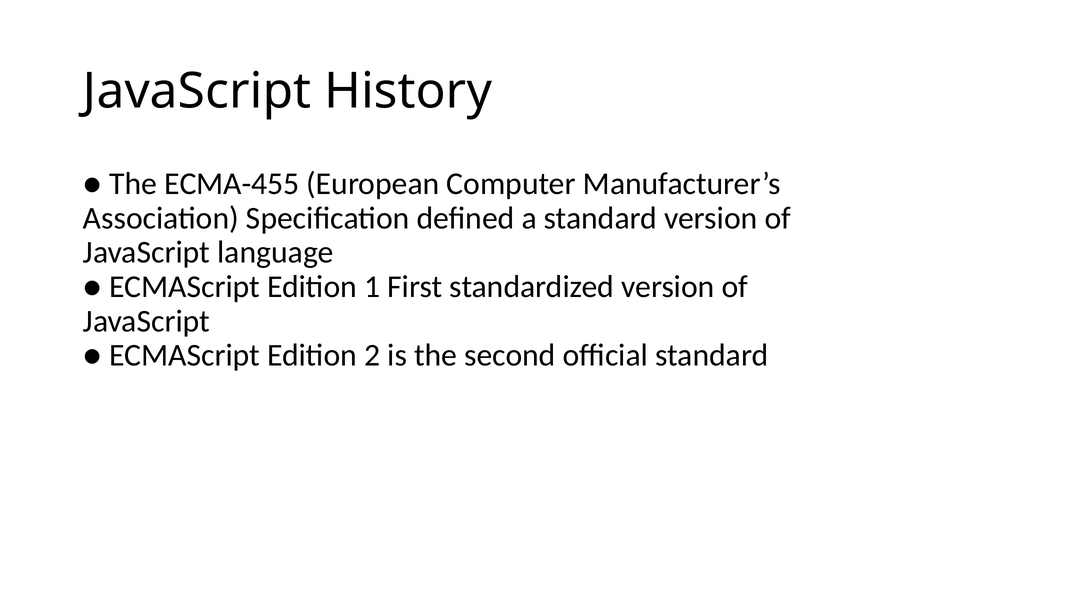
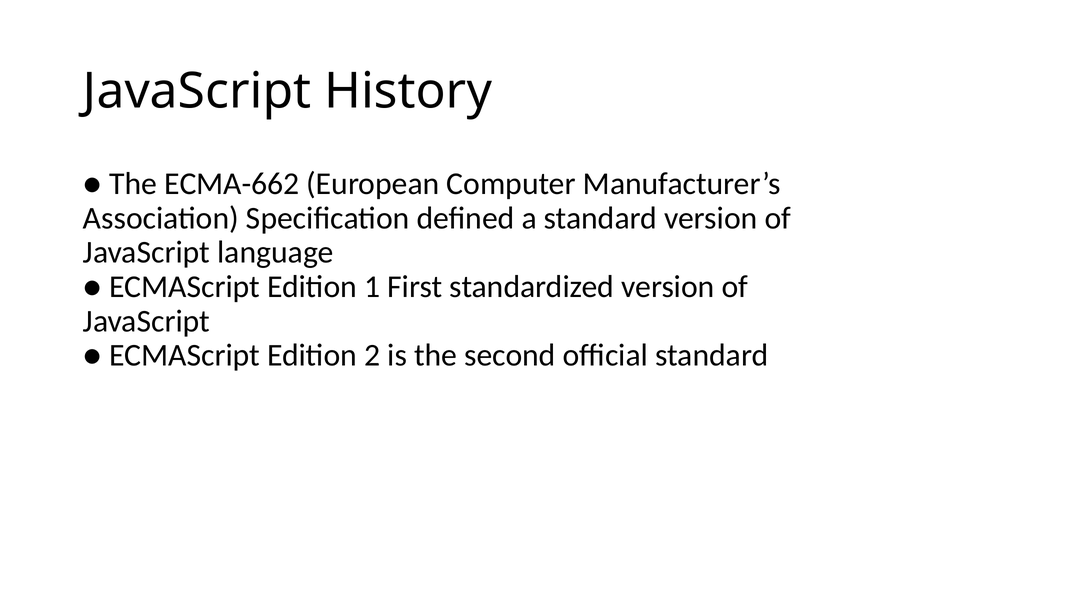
ECMA-455: ECMA-455 -> ECMA-662 (232, 184)
